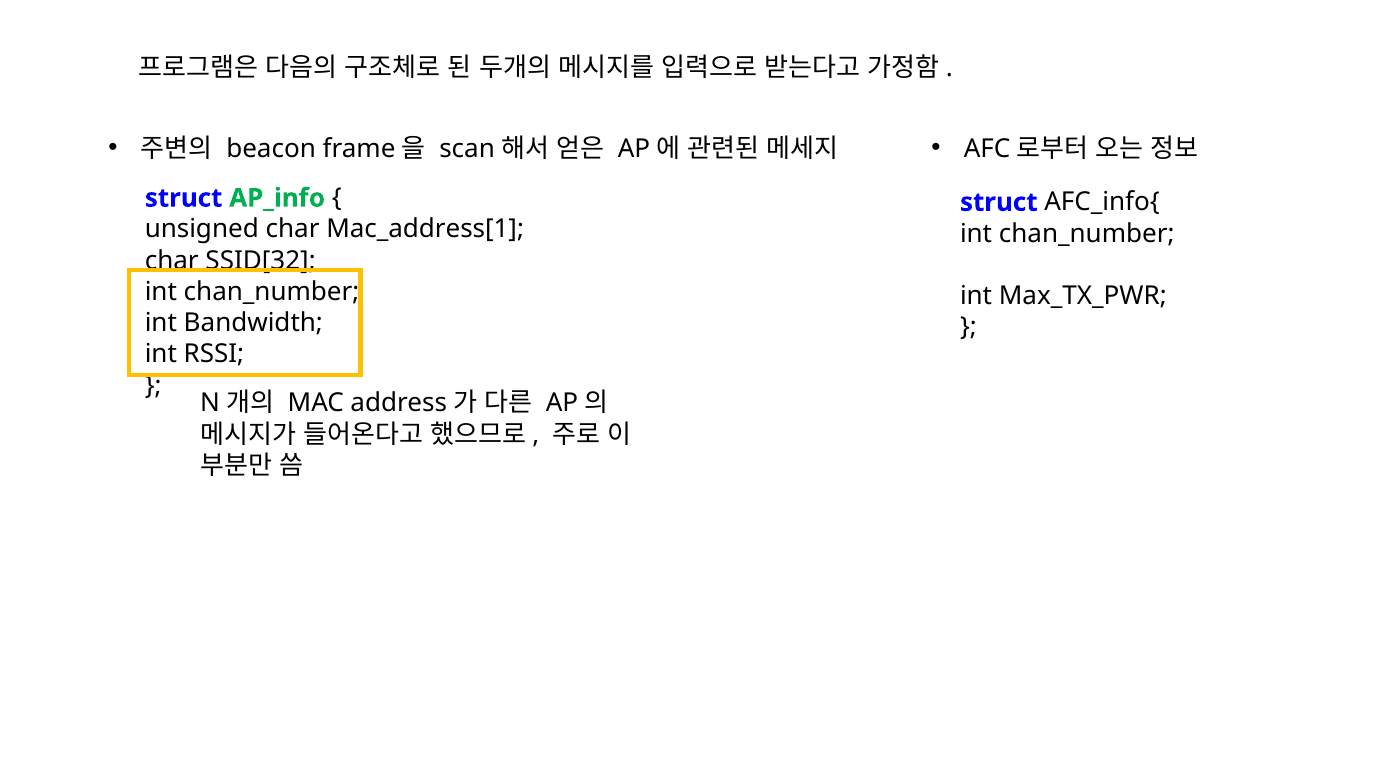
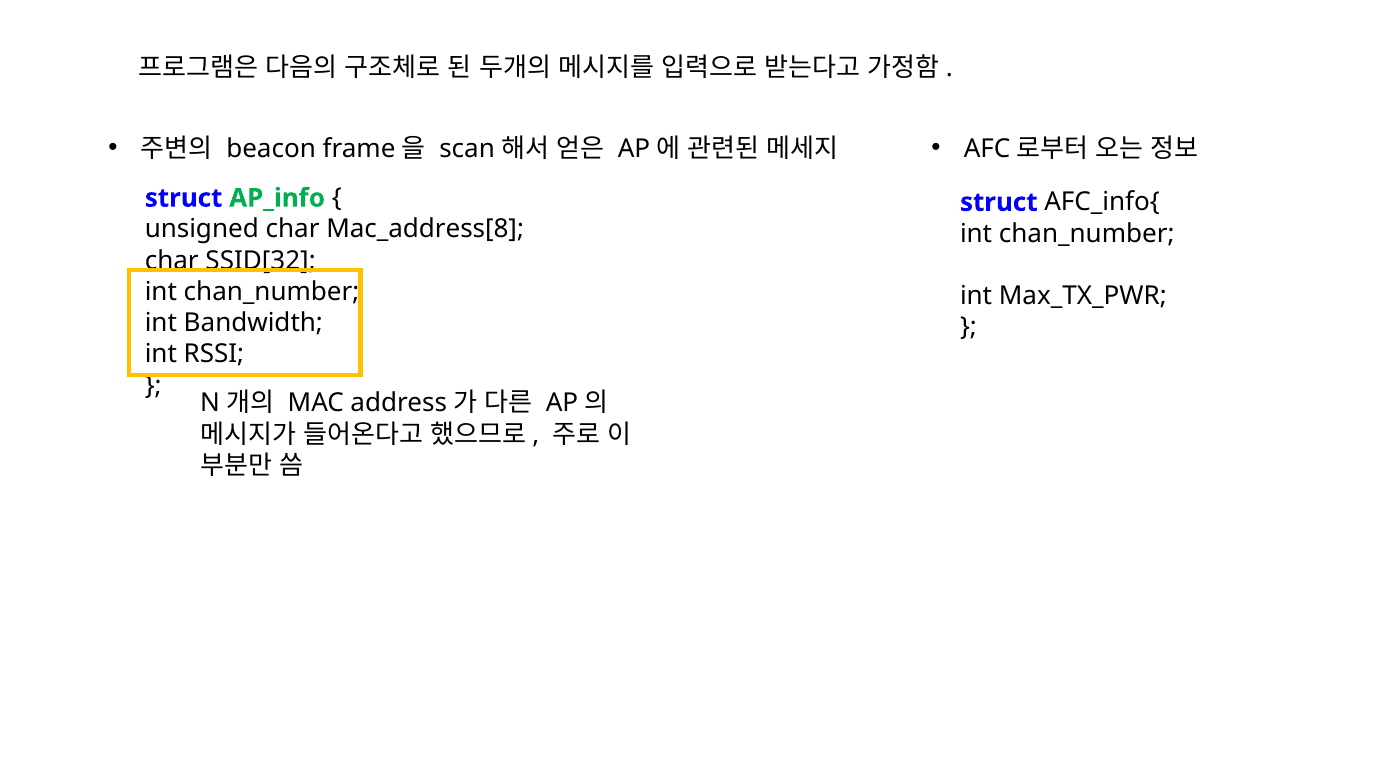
Mac_address[1: Mac_address[1 -> Mac_address[8 (425, 229)
